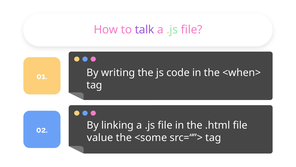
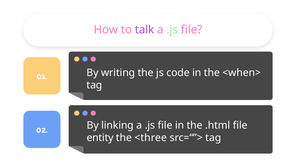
value: value -> entity (100, 137)
<some: <some -> <three (151, 137)
